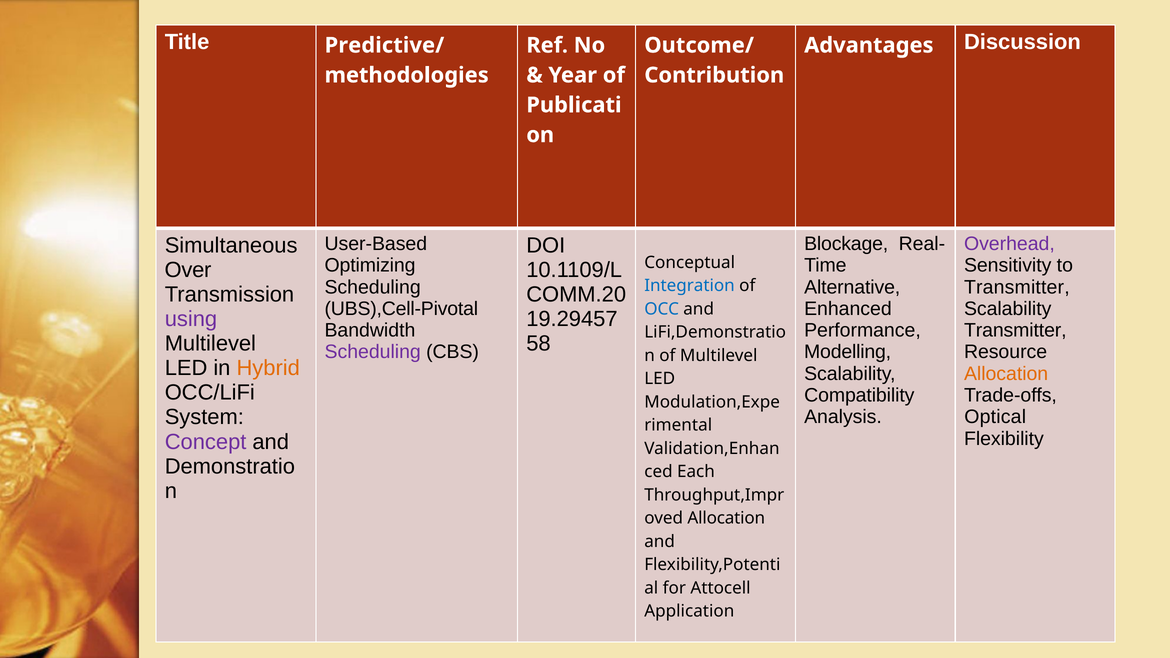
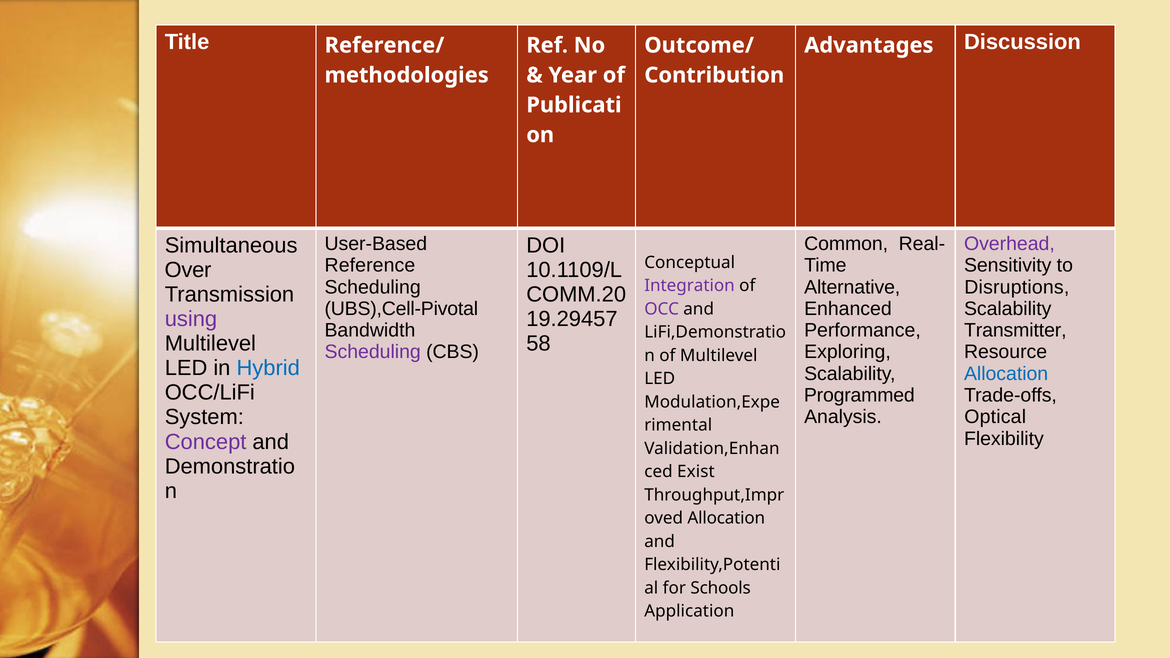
Predictive/: Predictive/ -> Reference/ (384, 45)
Blockage: Blockage -> Common (846, 244)
Optimizing: Optimizing -> Reference (370, 265)
Transmitter: Transmitter -> Disruptions (1017, 287)
Integration colour: blue -> purple (690, 286)
OCC colour: blue -> purple (662, 309)
Modelling: Modelling -> Exploring (847, 352)
Hybrid colour: orange -> blue (268, 368)
Allocation colour: orange -> blue (1006, 374)
Compatibility: Compatibility -> Programmed (859, 395)
Each: Each -> Exist (696, 472)
Attocell: Attocell -> Schools (721, 588)
